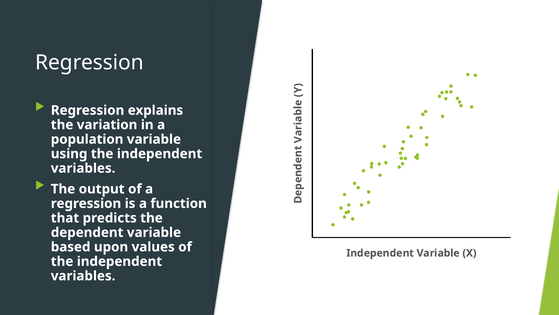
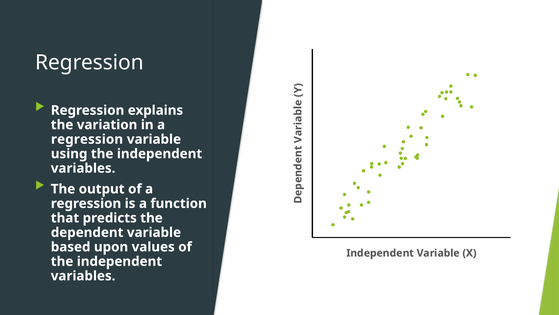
population: population -> regression (87, 139)
